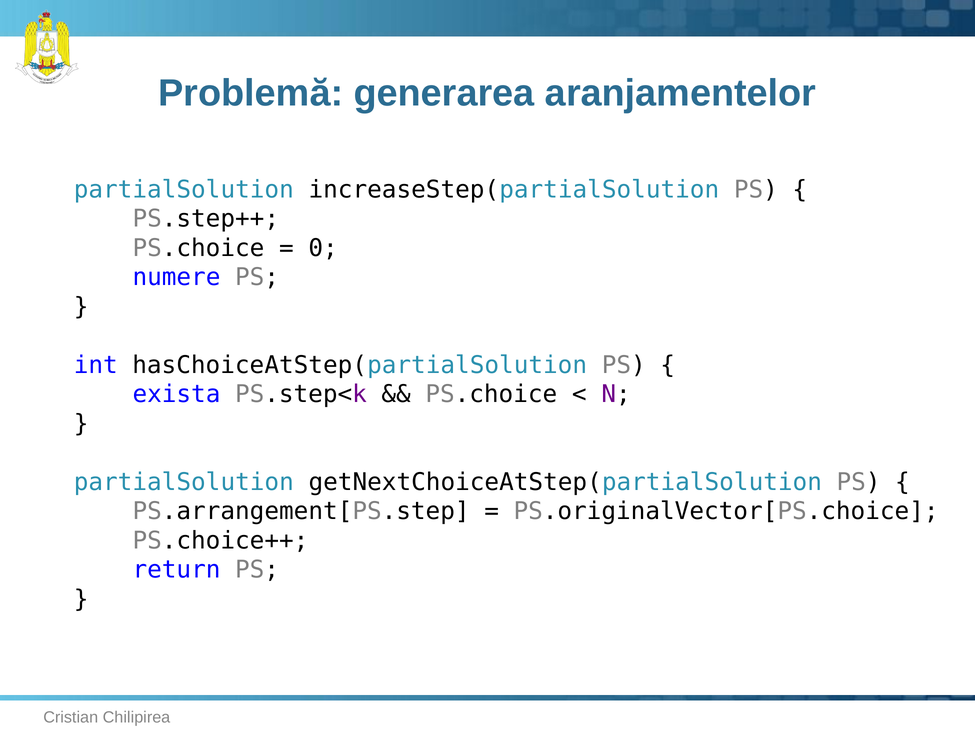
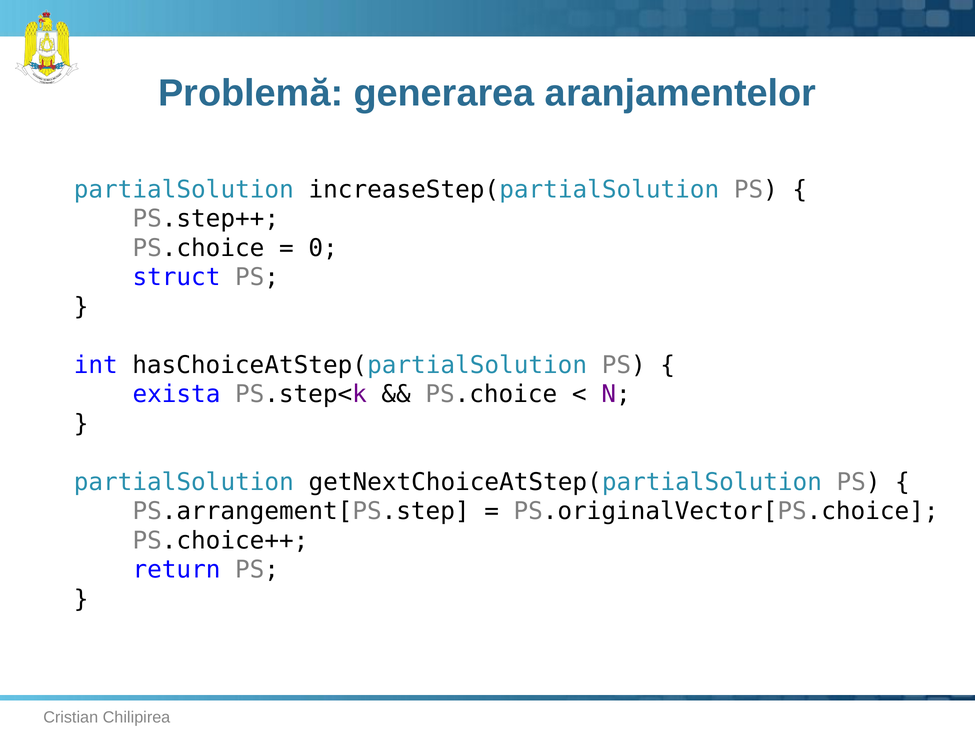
numere: numere -> struct (176, 277)
